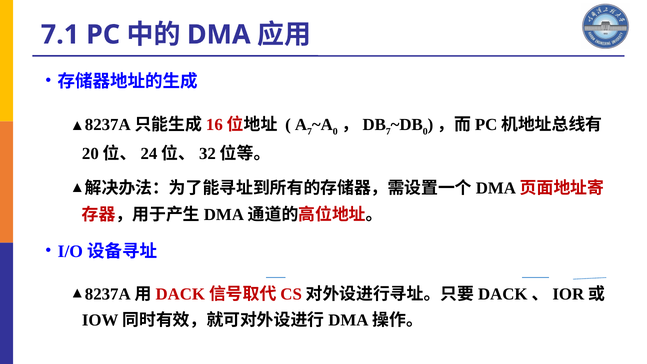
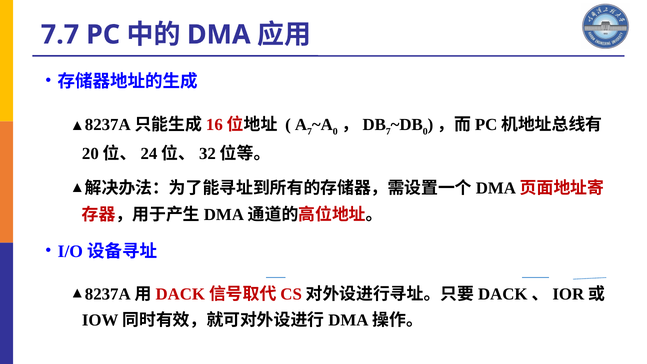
7.1: 7.1 -> 7.7 (60, 35)
